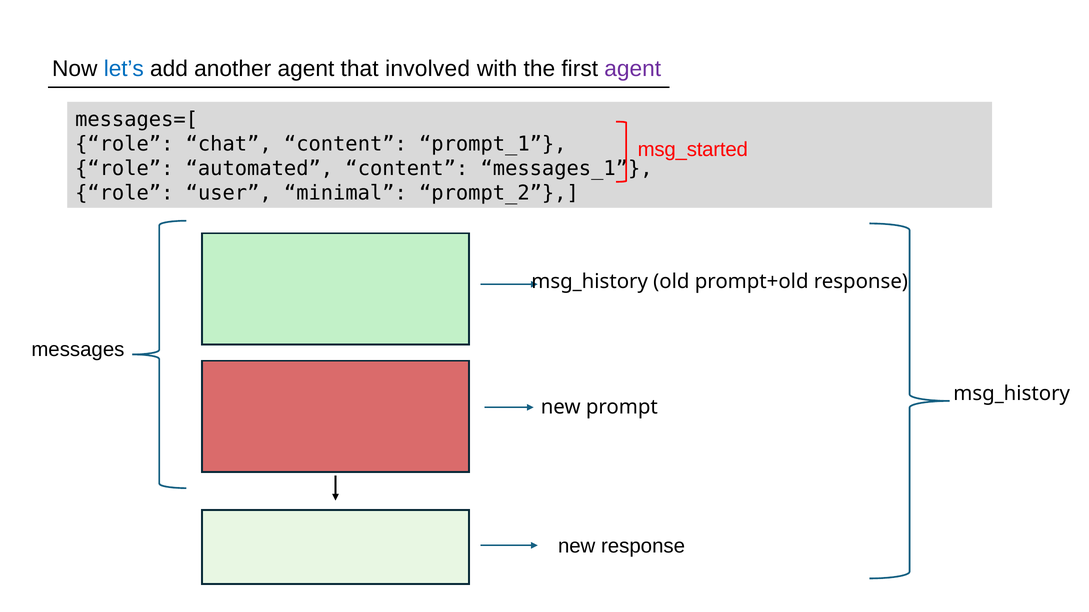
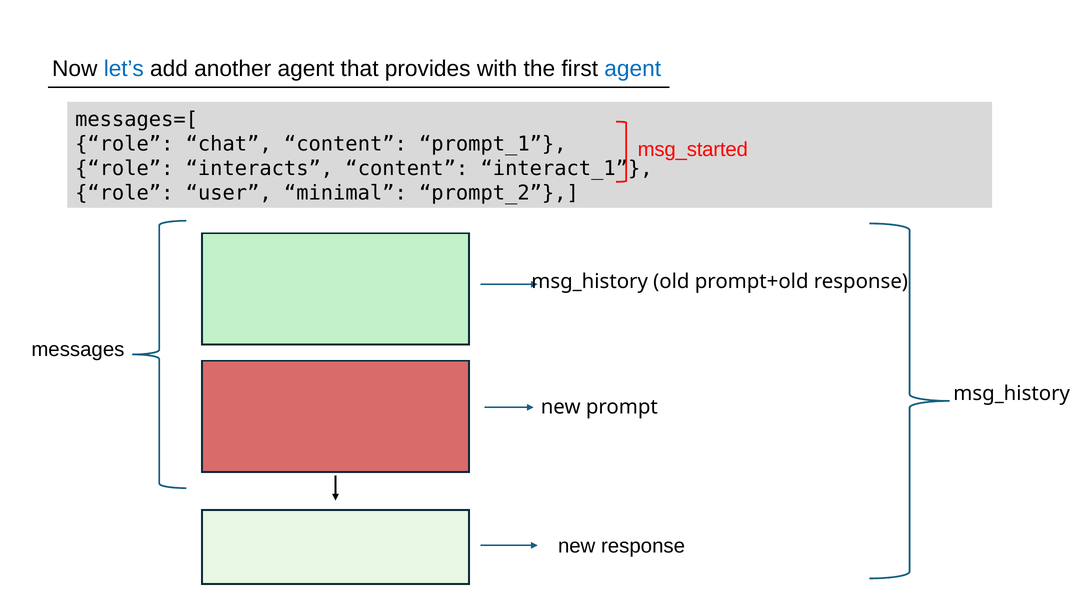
involved: involved -> provides (428, 69)
agent colour: purple -> blue (633, 69)
automated: automated -> interacts (259, 169)
messages_1: messages_1 -> interact_1 (567, 169)
